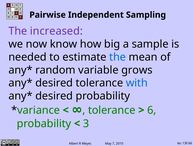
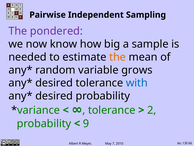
increased: increased -> pondered (56, 31)
the colour: blue -> orange (118, 57)
6: 6 -> 2 (152, 110)
3: 3 -> 9 (86, 123)
